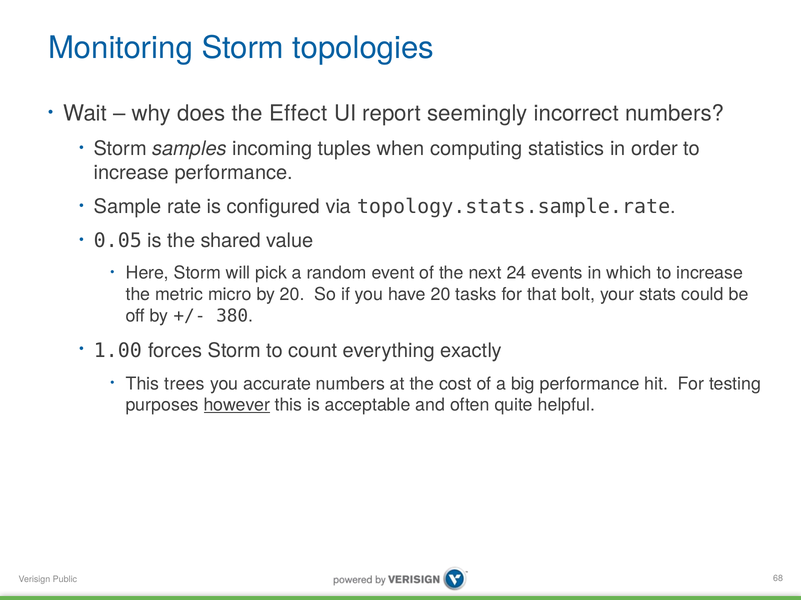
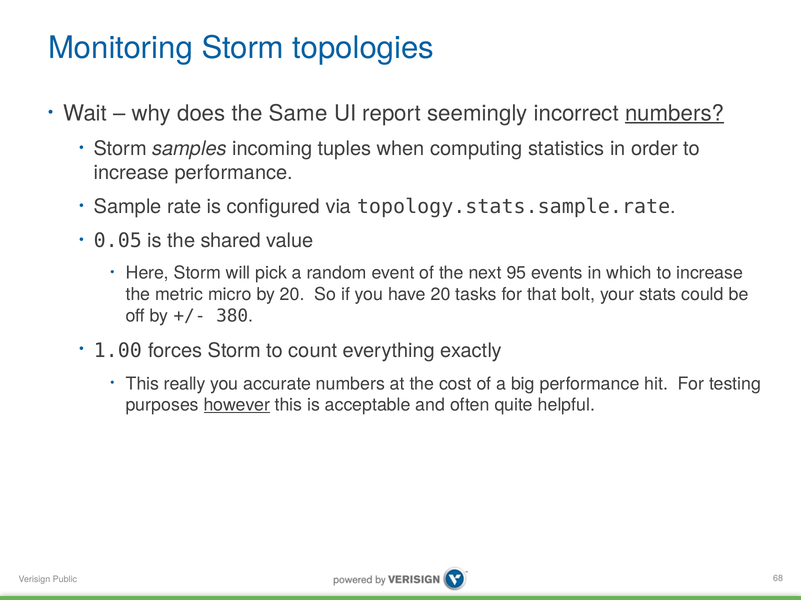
Effect: Effect -> Same (298, 113)
numbers underline: none -> present (675, 113)
24: 24 -> 95 (516, 273)
trees: trees -> really (185, 384)
